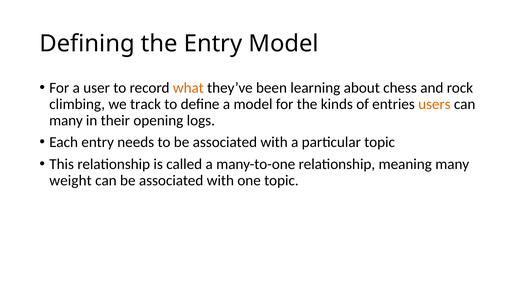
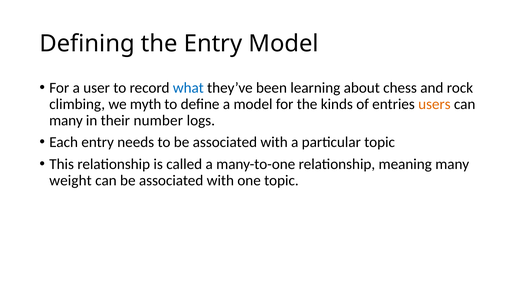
what colour: orange -> blue (188, 88)
track: track -> myth (146, 104)
opening: opening -> number (158, 120)
